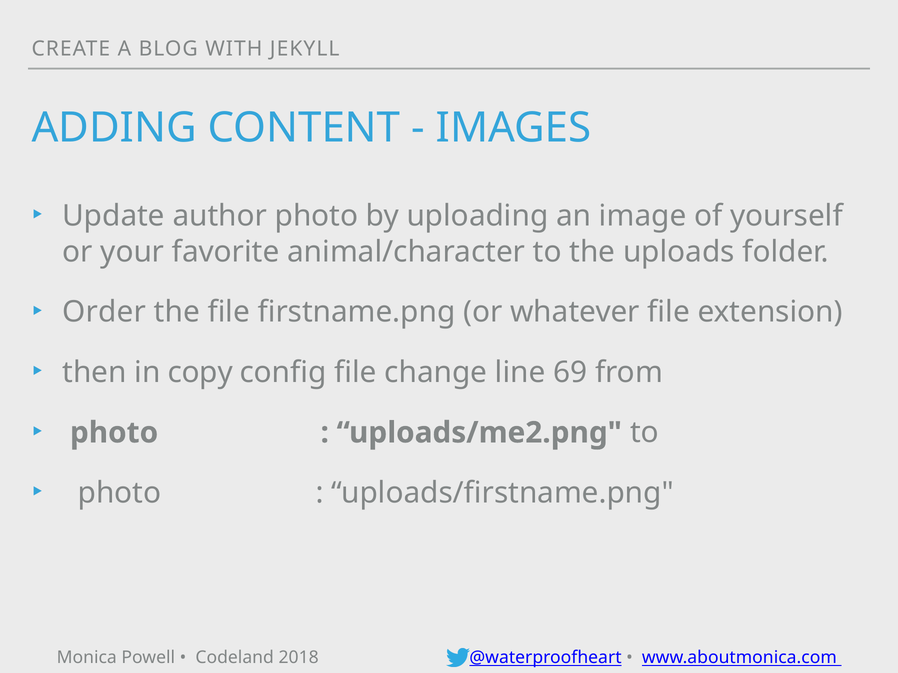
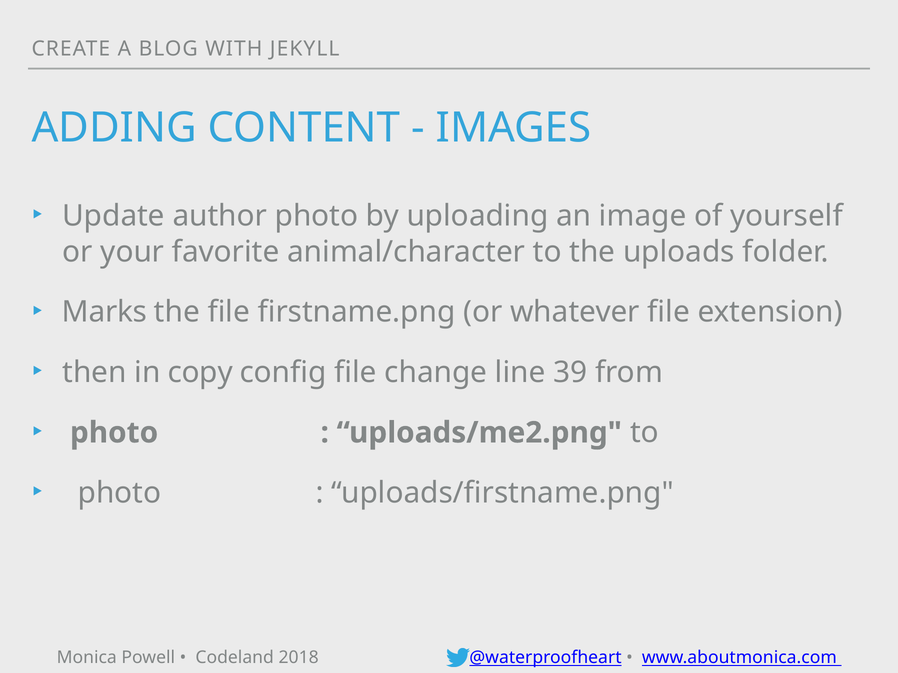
Order: Order -> Marks (104, 312)
69: 69 -> 39 (570, 373)
